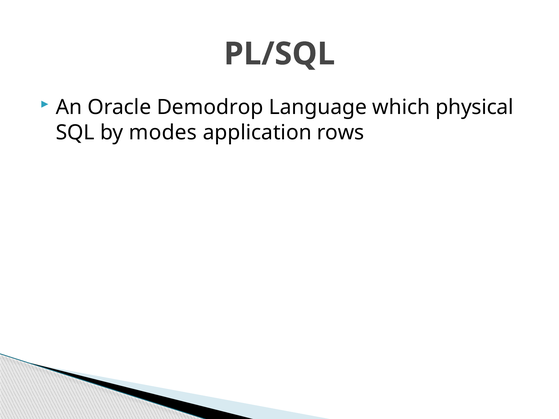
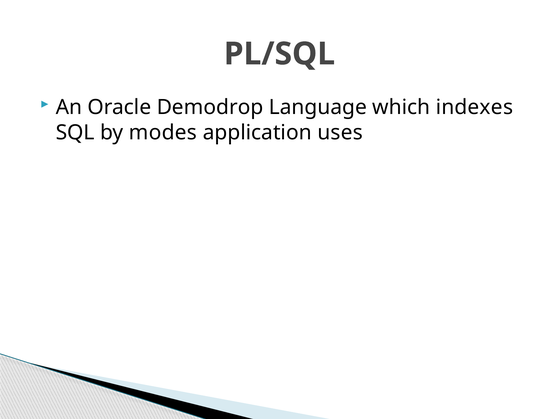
physical: physical -> indexes (474, 107)
rows: rows -> uses (340, 133)
